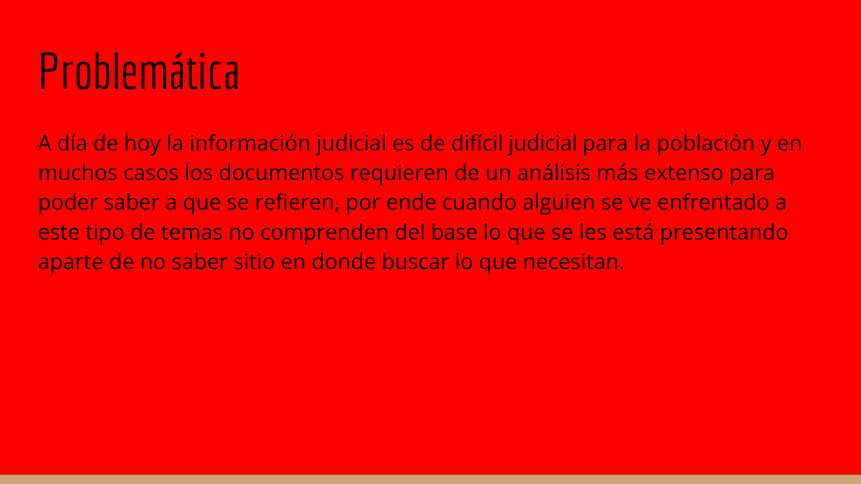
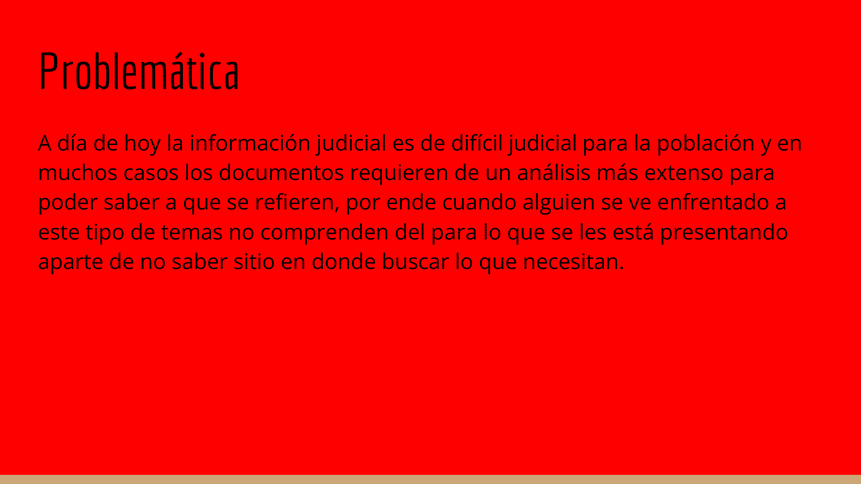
del base: base -> para (454, 233)
